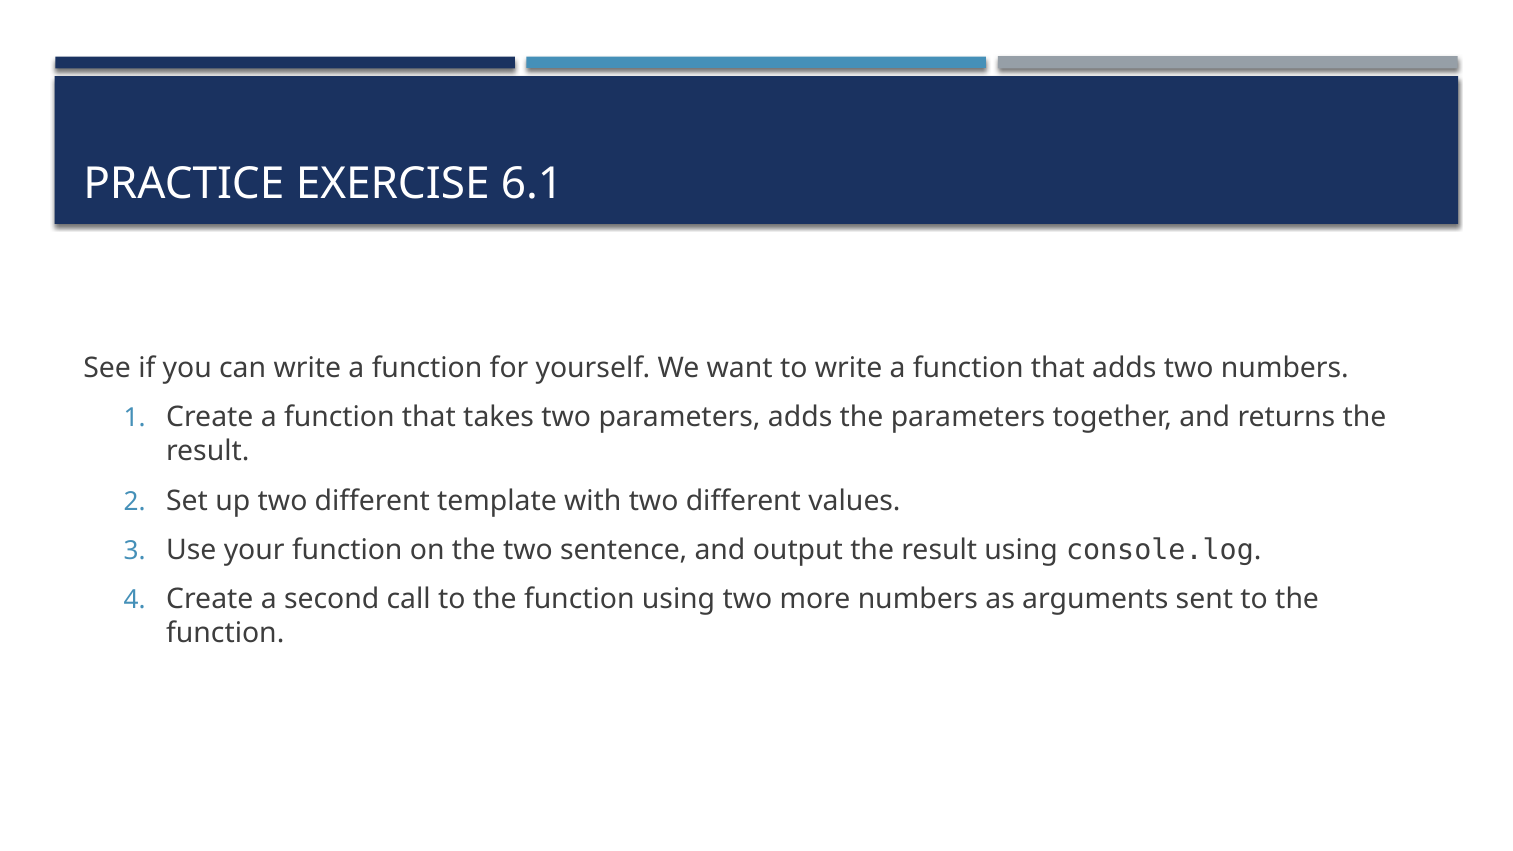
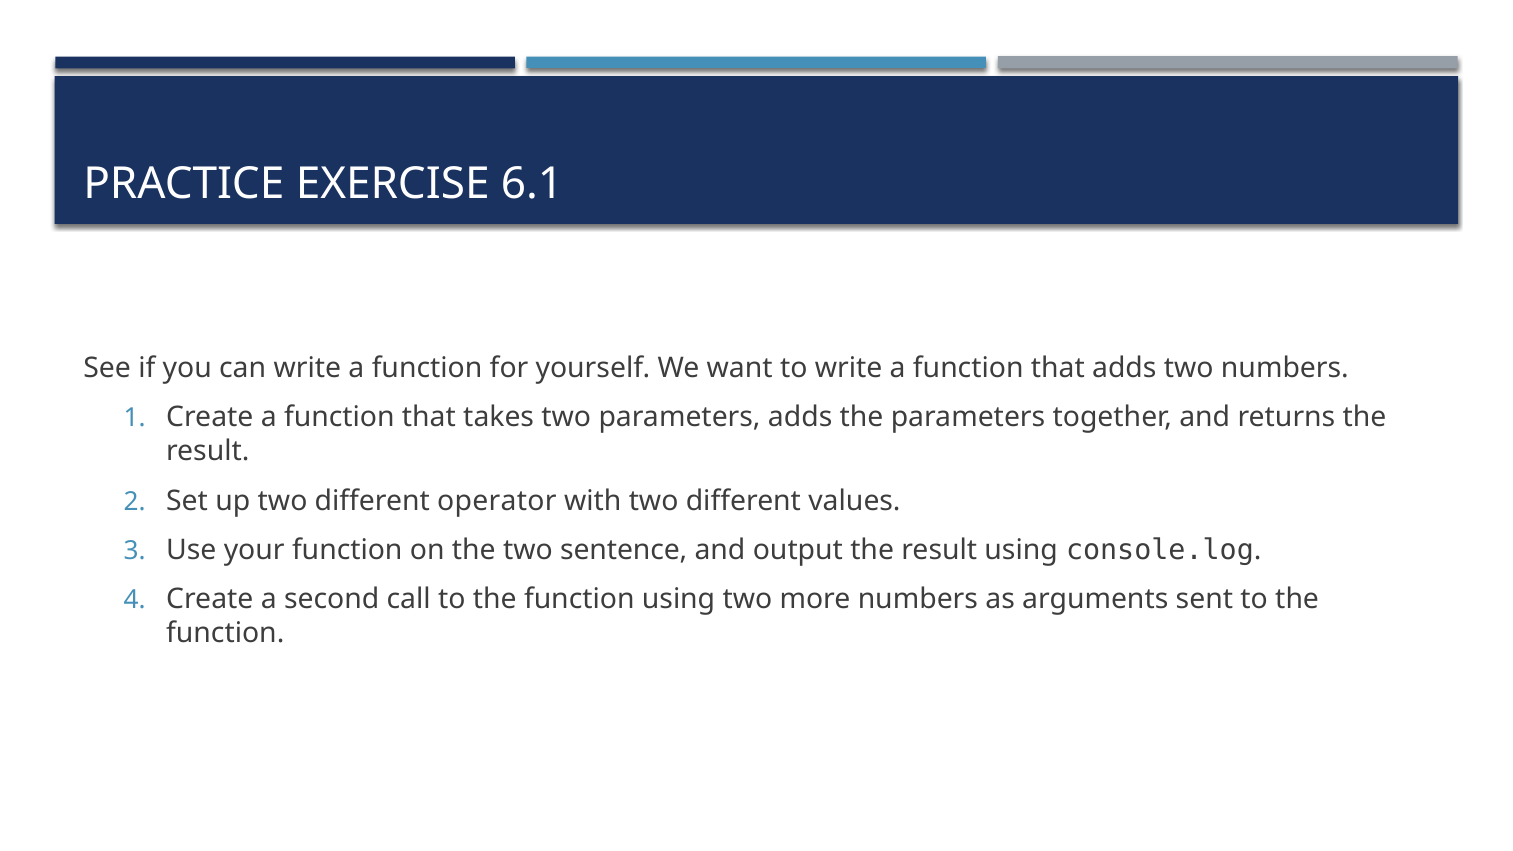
template: template -> operator (497, 501)
